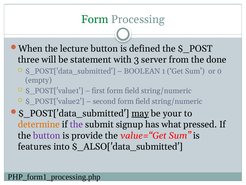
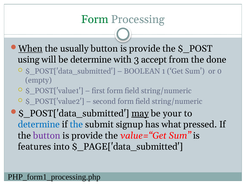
When underline: none -> present (30, 48)
lecture: lecture -> usually (74, 48)
defined: defined -> provide (145, 48)
three: three -> using (29, 60)
be statement: statement -> determine (91, 60)
server: server -> accept (154, 60)
determine colour: orange -> blue (39, 124)
the colour: purple -> blue (76, 124)
$_ALSO['data_submitted: $_ALSO['data_submitted -> $_PAGE['data_submitted (127, 146)
